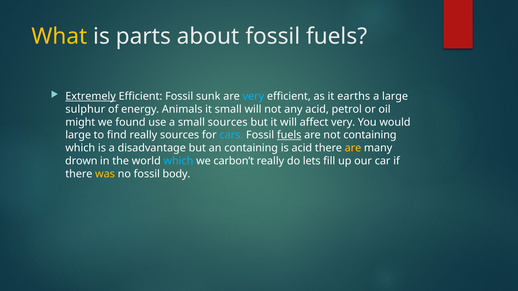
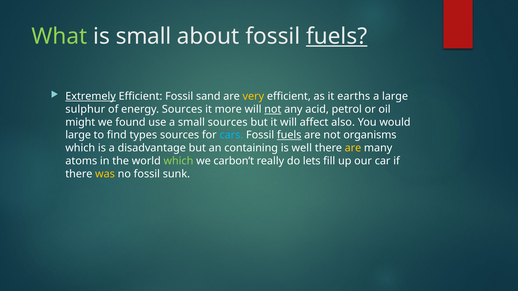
What colour: yellow -> light green (59, 36)
is parts: parts -> small (144, 36)
fuels underline: none -> present (337, 36)
sunk: sunk -> sand (208, 96)
very colour: light blue -> yellow (253, 96)
energy Animals: Animals -> Sources (182, 109)
it small: small -> more (228, 109)
not underline: none -> present (273, 109)
affect very: very -> also (343, 122)
find really: really -> types (143, 135)
not containing: containing -> organisms (370, 135)
is acid: acid -> well (302, 148)
drown: drown -> atoms (81, 161)
which colour: light blue -> light green (178, 161)
body: body -> sunk (176, 174)
